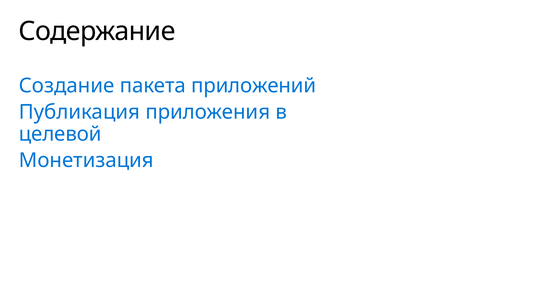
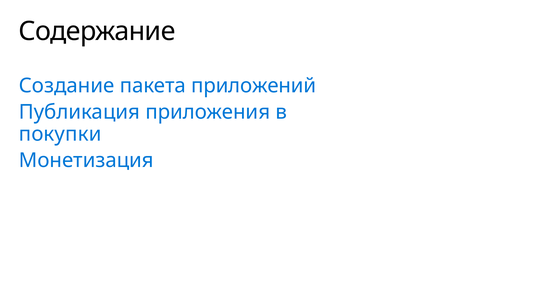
целевой: целевой -> покупки (60, 134)
